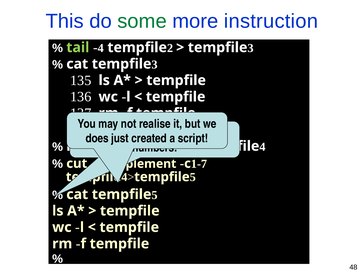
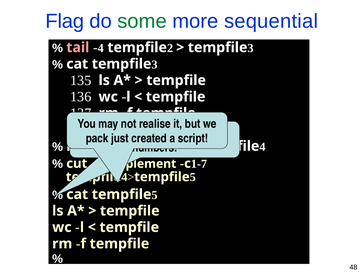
This: This -> Flag (65, 21)
instruction: instruction -> sequential (271, 21)
tail colour: light green -> pink (78, 47)
does: does -> pack (97, 138)
